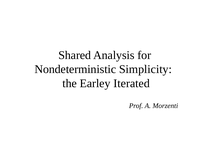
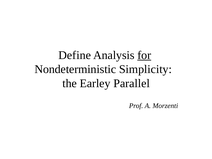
Shared: Shared -> Define (75, 55)
for underline: none -> present (144, 55)
Iterated: Iterated -> Parallel (132, 83)
